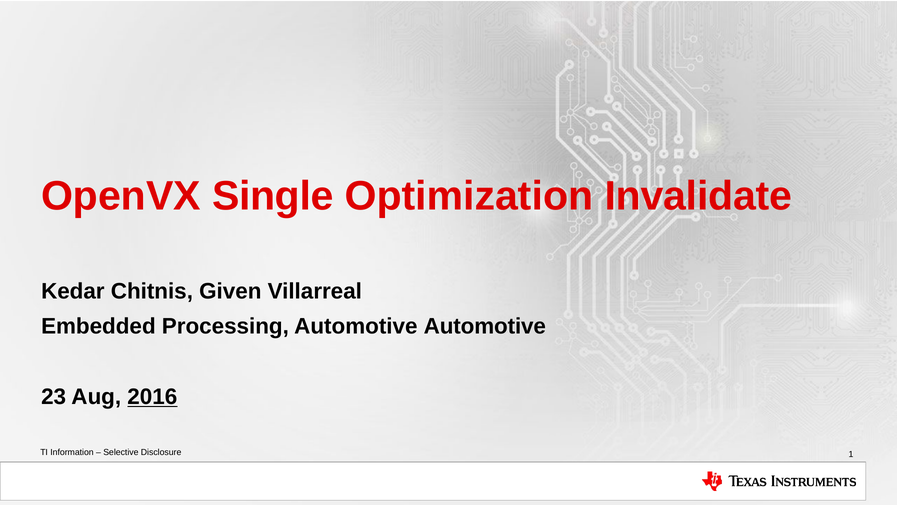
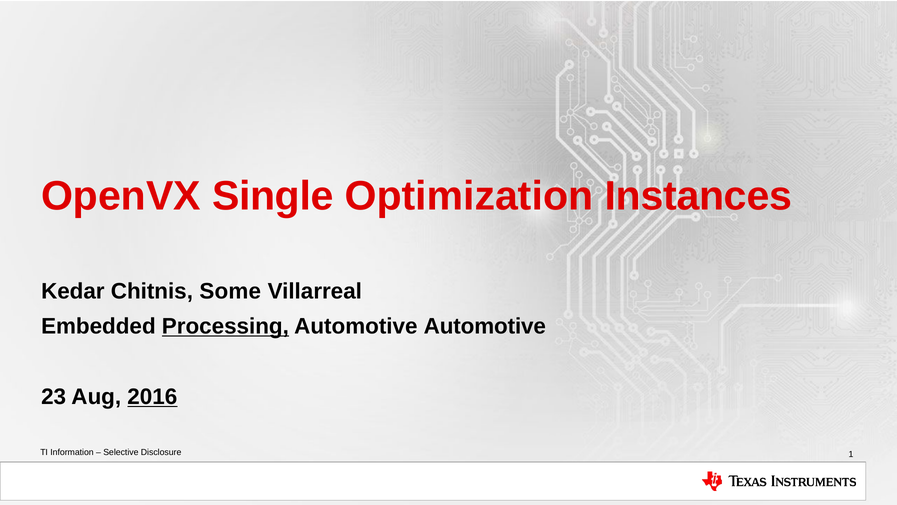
Invalidate: Invalidate -> Instances (698, 196)
Given: Given -> Some (230, 291)
Processing underline: none -> present (225, 326)
